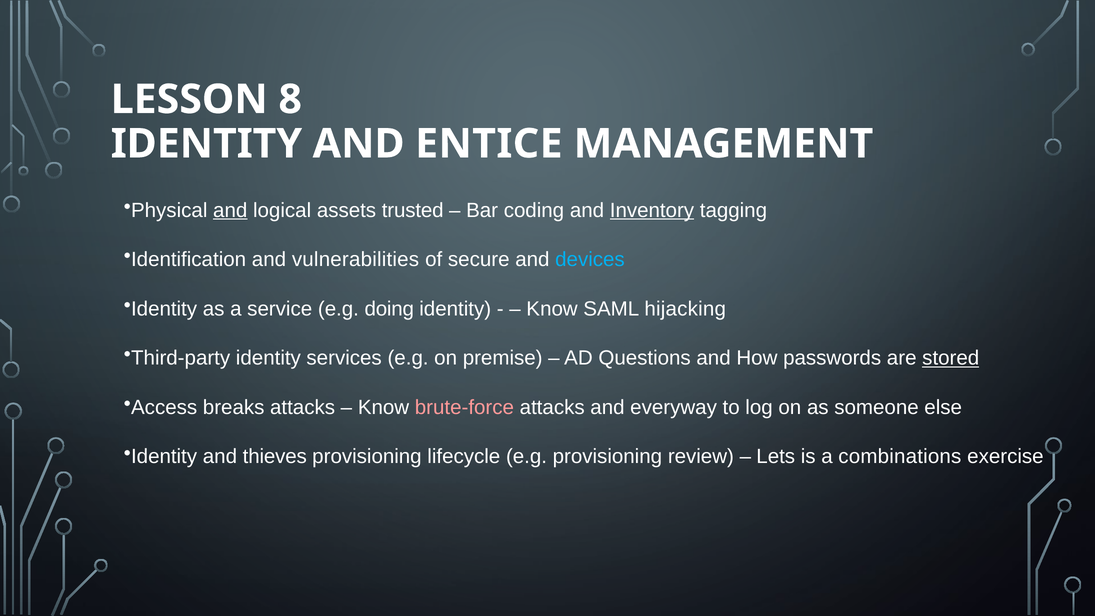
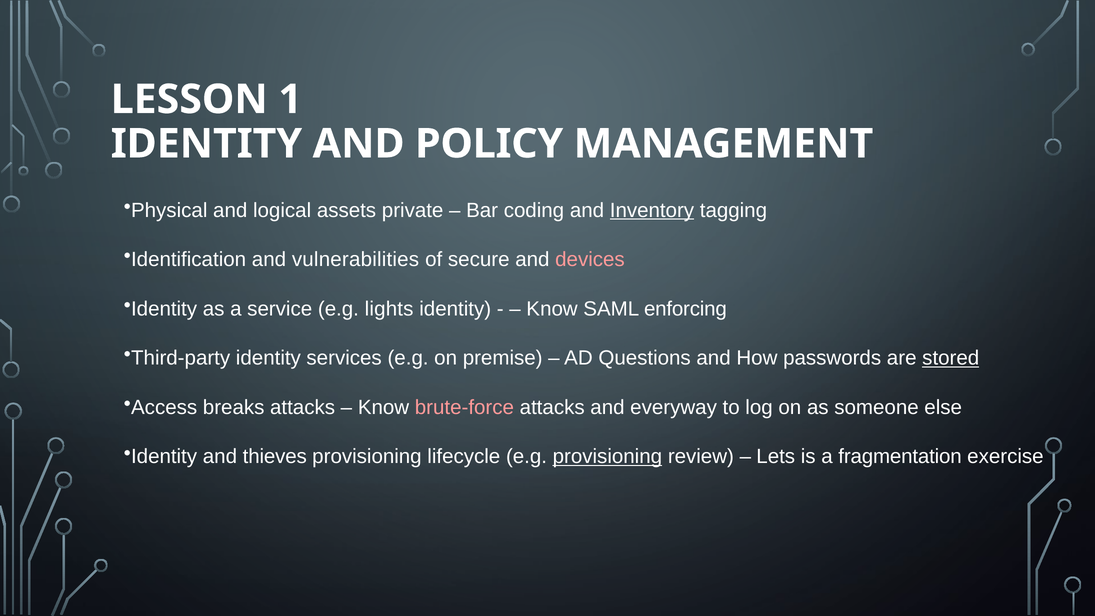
8: 8 -> 1 (290, 99)
ENTICE: ENTICE -> POLICY (489, 144)
and underline: present -> none (230, 210)
trusted: trusted -> private (413, 210)
devices colour: light blue -> pink (590, 259)
doing: doing -> lights (389, 309)
hijacking: hijacking -> enforcing (685, 309)
provisioning underline: none -> present (607, 457)
combinations: combinations -> fragmentation (900, 457)
